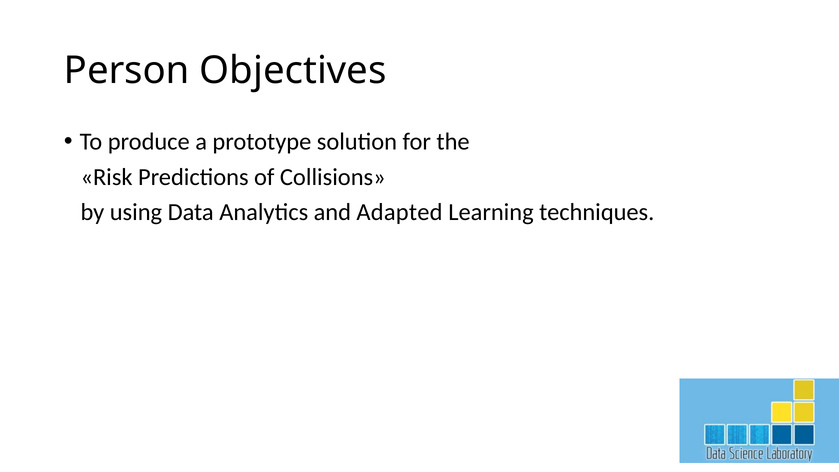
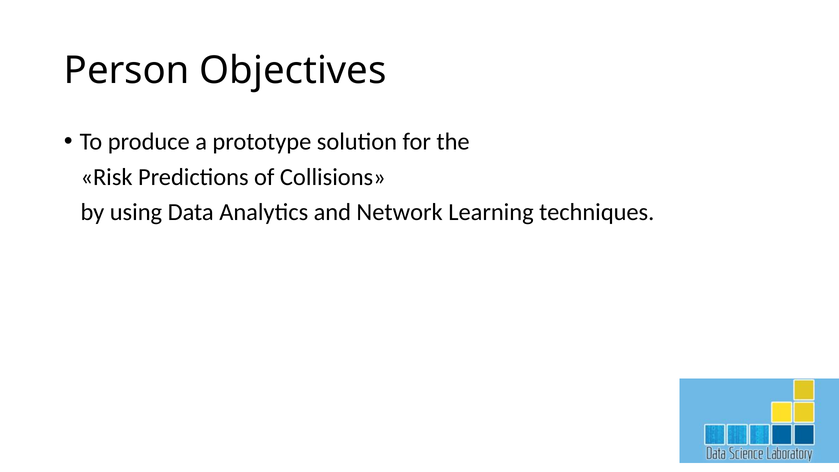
Adapted: Adapted -> Network (400, 212)
